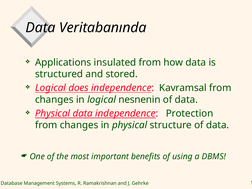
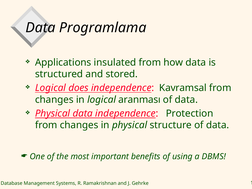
Veritabanında: Veritabanında -> Programlama (103, 28)
nesnenin: nesnenin -> aranması (139, 100)
